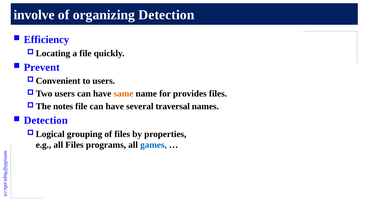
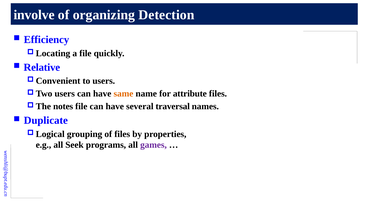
Prevent: Prevent -> Relative (42, 67)
provides: provides -> attribute (190, 94)
Detection: Detection -> Duplicate (46, 121)
all Files: Files -> Seek (74, 145)
games colour: blue -> purple (153, 145)
